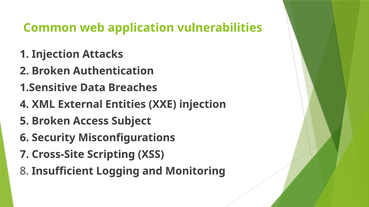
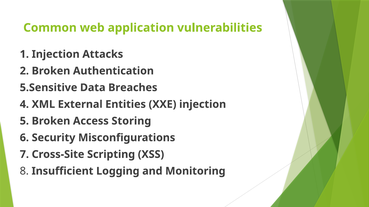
1.Sensitive: 1.Sensitive -> 5.Sensitive (49, 88)
Subject: Subject -> Storing (131, 121)
